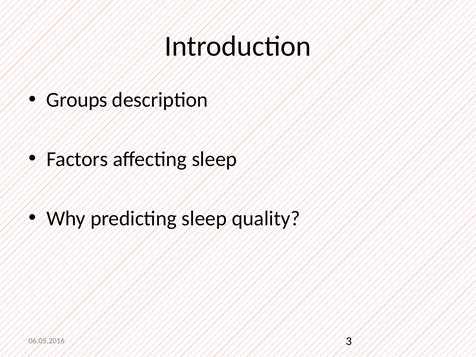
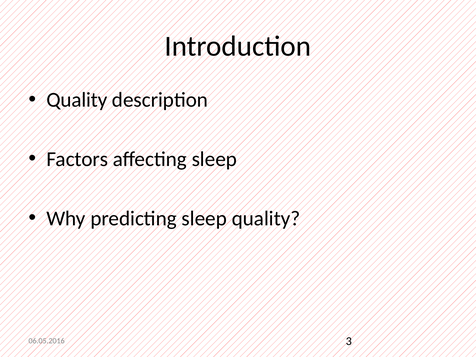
Groups: Groups -> Quality (77, 100)
